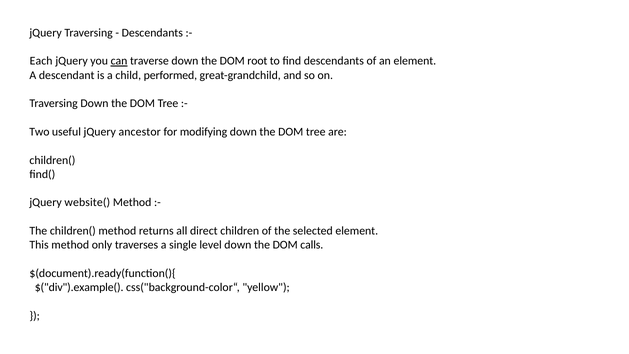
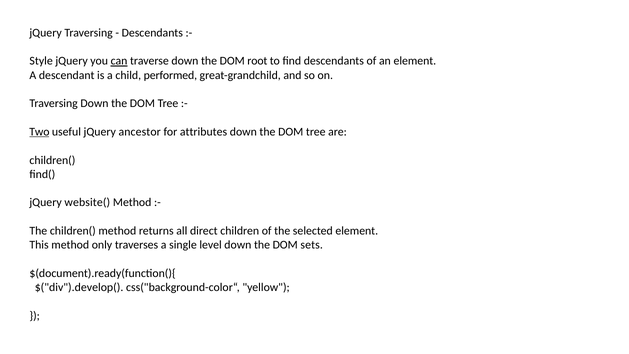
Each: Each -> Style (41, 61)
Two underline: none -> present (39, 132)
modifying: modifying -> attributes (204, 132)
calls: calls -> sets (312, 245)
$("div").example(: $("div").example( -> $("div").develop( (79, 287)
